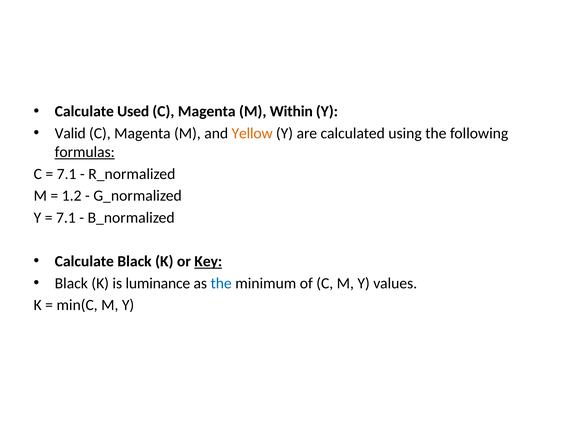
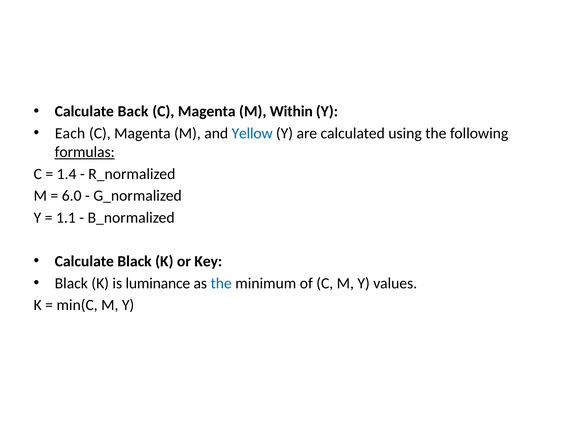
Used: Used -> Back (133, 111)
Valid: Valid -> Each (70, 133)
Yellow colour: orange -> blue (252, 133)
7.1: 7.1 -> 1.4 (67, 174)
1.2: 1.2 -> 6.0 (72, 196)
7.1: 7.1 -> 1.1 (66, 218)
Key underline: present -> none (208, 261)
